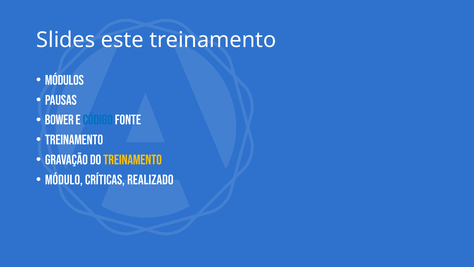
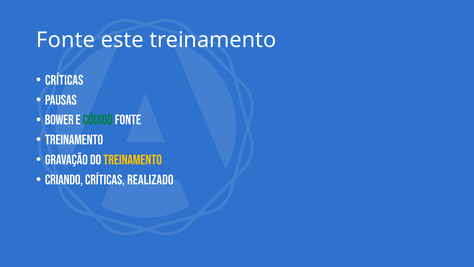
Slides: Slides -> Fonte (66, 40)
Módulos: Módulos -> Críticas (64, 80)
código colour: blue -> green (98, 120)
Módulo: Módulo -> Criando (64, 180)
